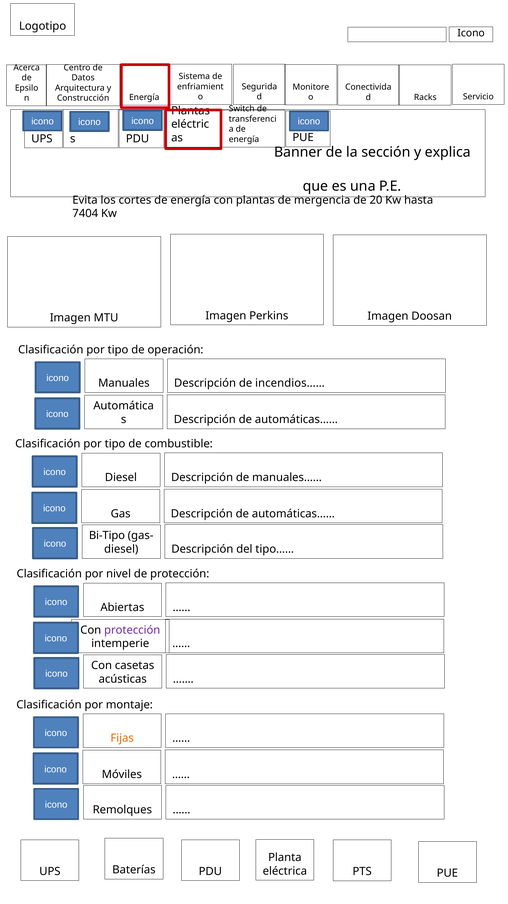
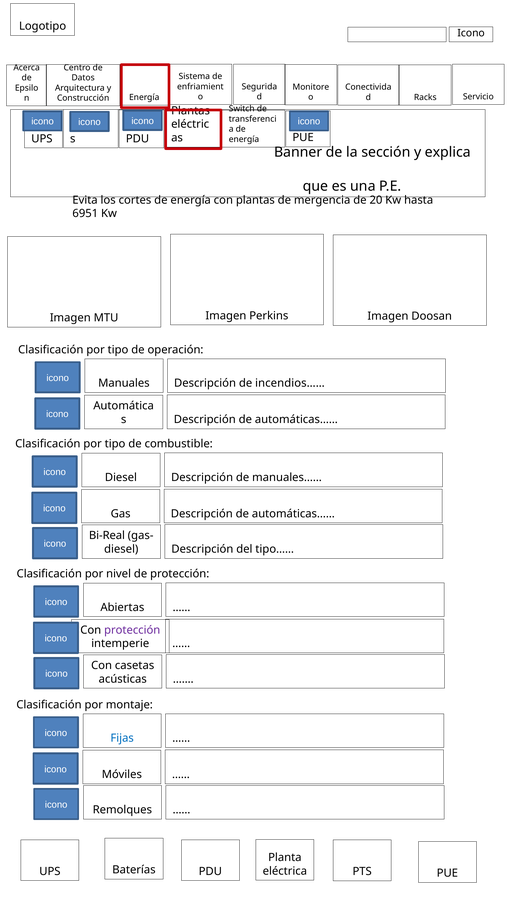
7404: 7404 -> 6951 (85, 213)
Bi-Tipo: Bi-Tipo -> Bi-Real (107, 535)
Fijas colour: orange -> blue (122, 738)
